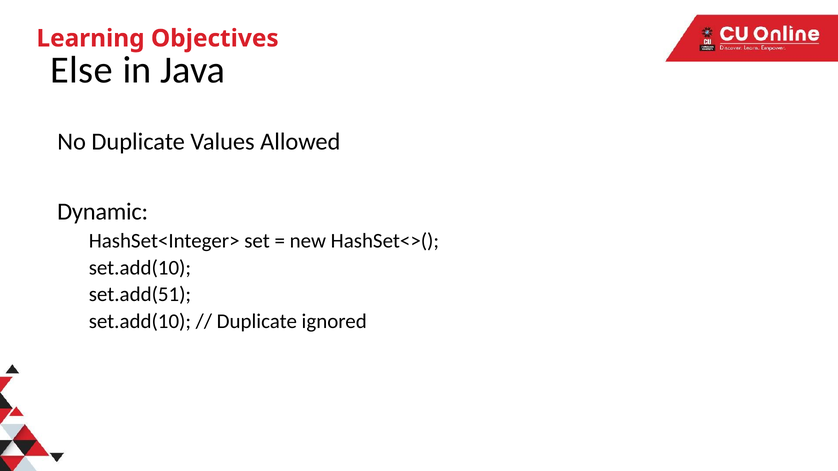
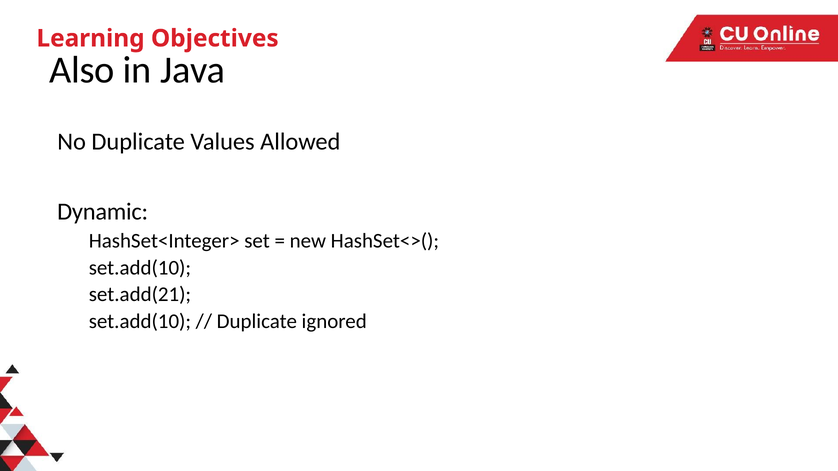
Else: Else -> Also (82, 70)
set.add(51: set.add(51 -> set.add(21 (140, 295)
